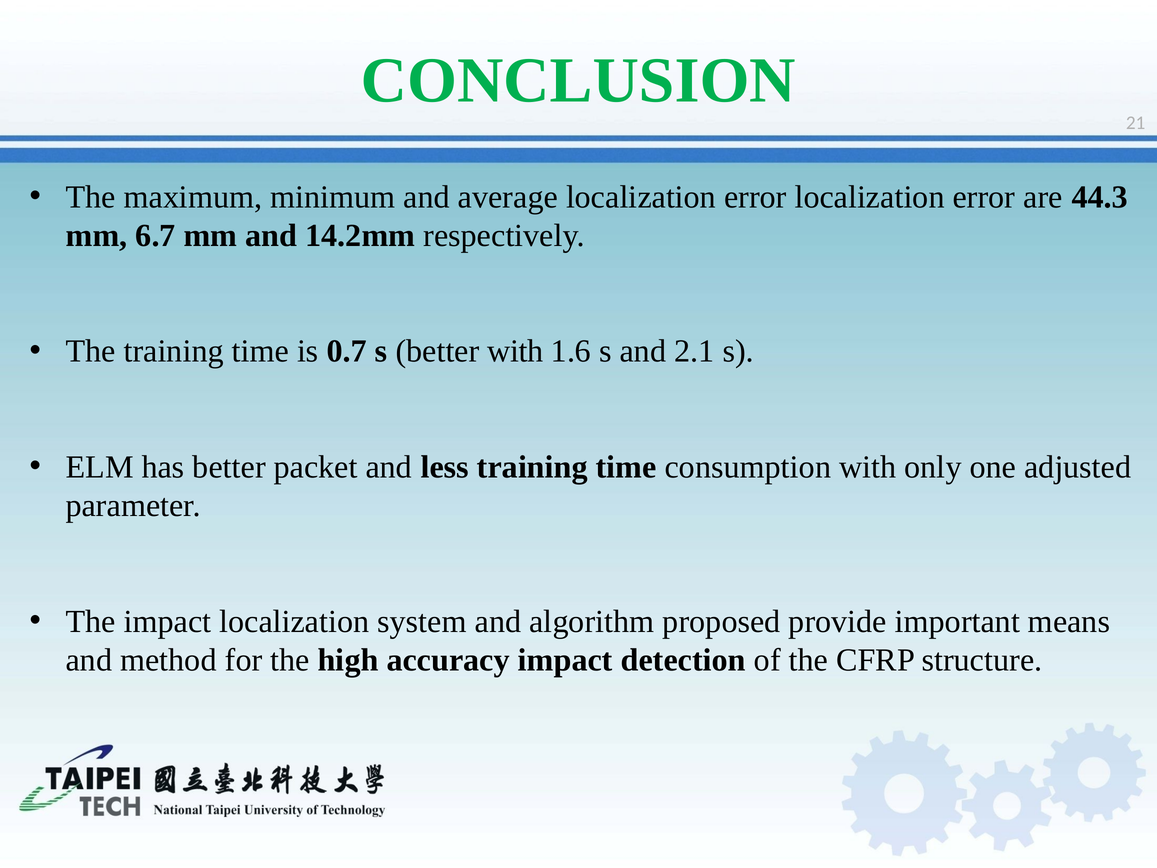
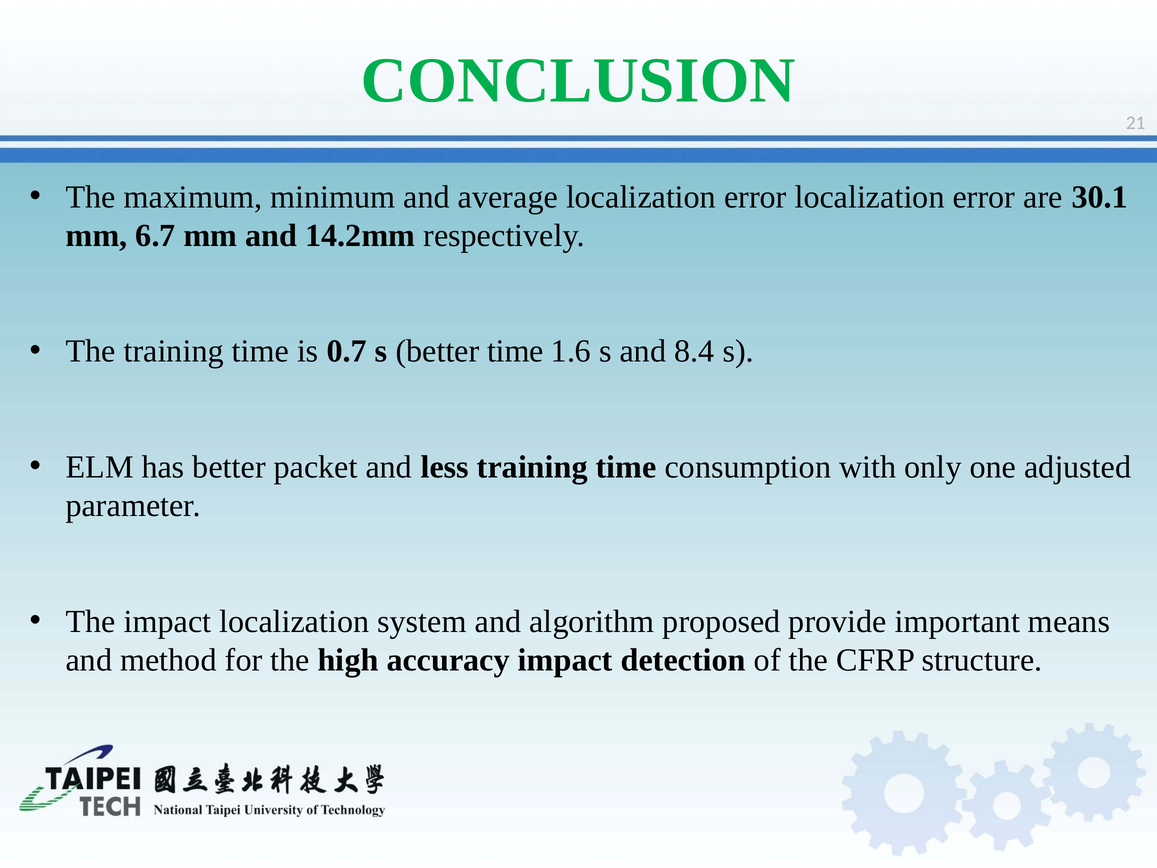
44.3: 44.3 -> 30.1 (1100, 197)
better with: with -> time (515, 351)
2.1: 2.1 -> 8.4 (694, 351)
